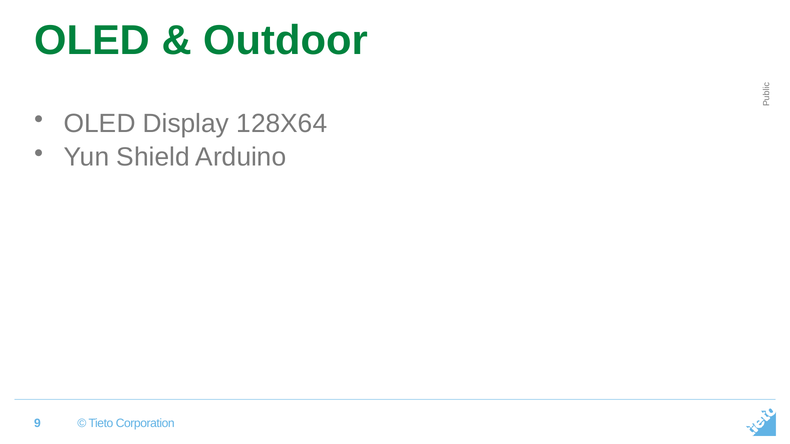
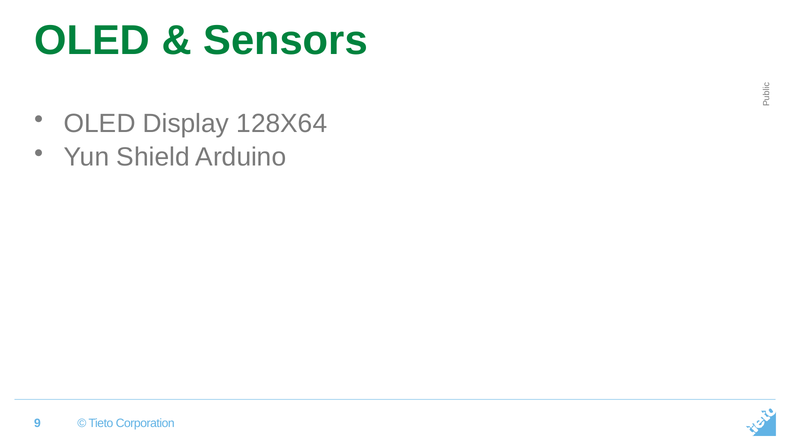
Outdoor: Outdoor -> Sensors (286, 40)
